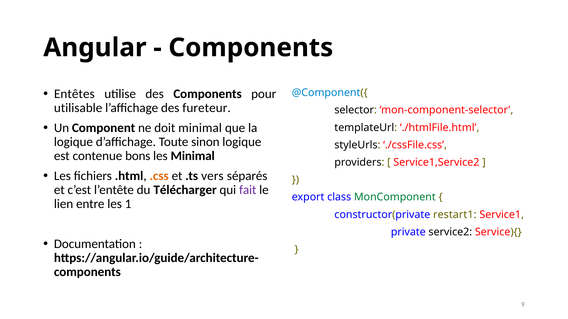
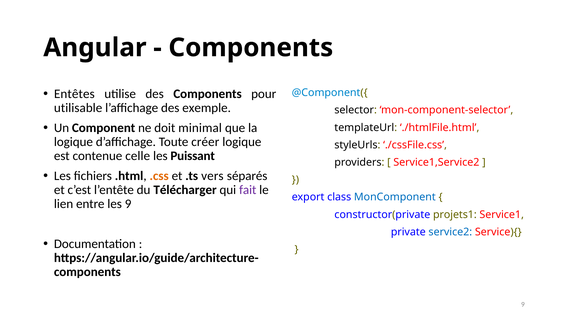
fureteur: fureteur -> exemple (207, 108)
sinon: sinon -> créer (205, 142)
bons: bons -> celle (138, 156)
les Minimal: Minimal -> Puissant (193, 156)
MonComponent colour: green -> blue (395, 197)
les 1: 1 -> 9 (128, 204)
restart1: restart1 -> projets1 (455, 215)
service2 colour: black -> blue (450, 232)
